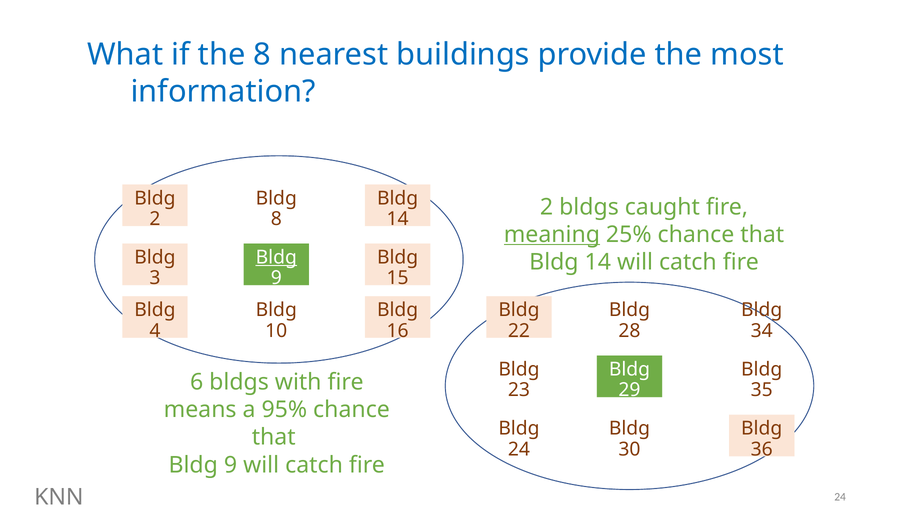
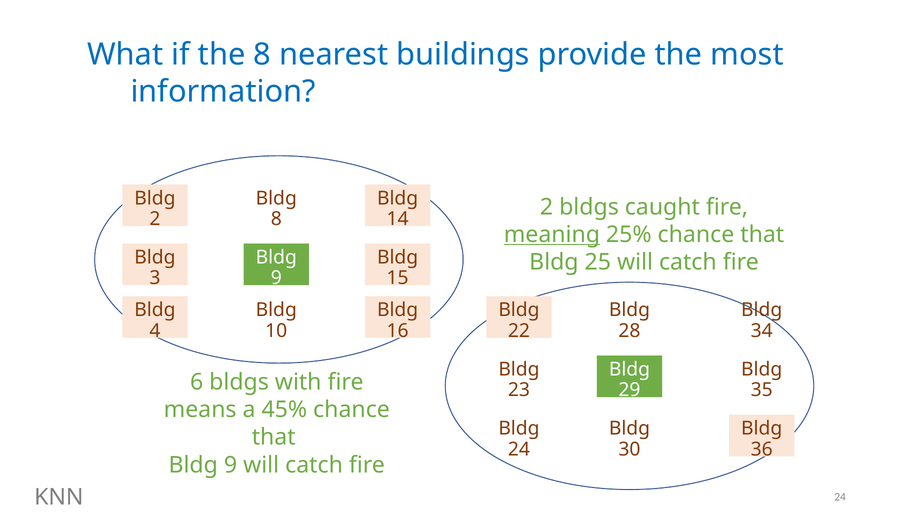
Bldg underline: present -> none (276, 258)
14: 14 -> 25 (598, 263)
95%: 95% -> 45% (284, 410)
